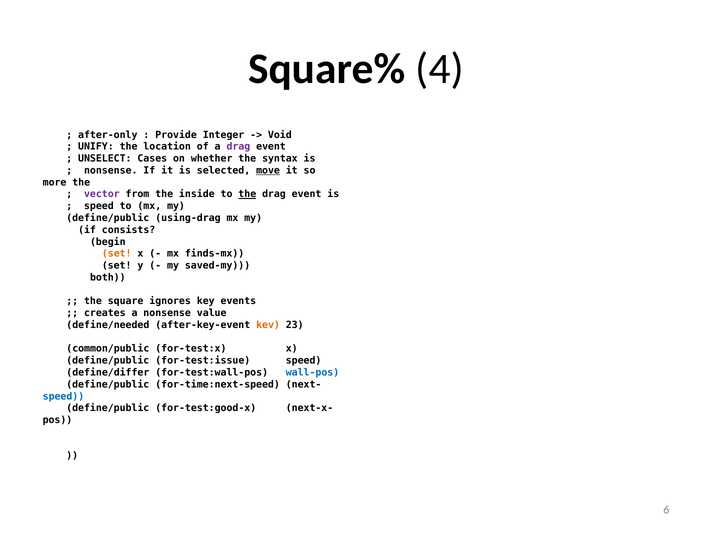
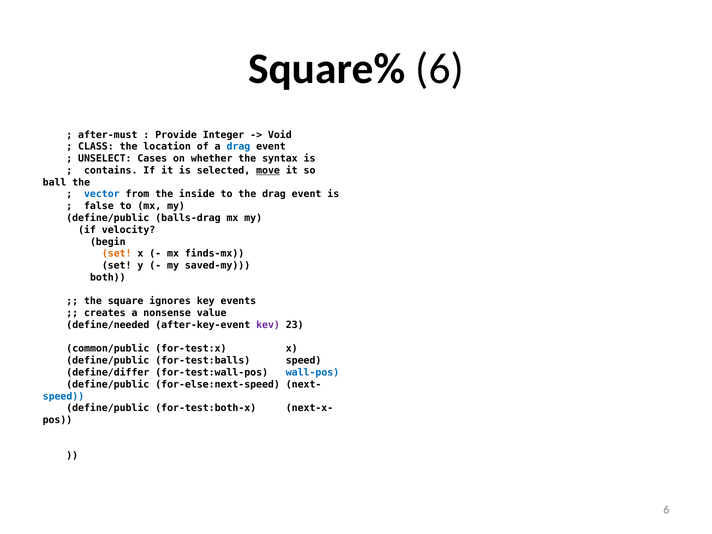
Square% 4: 4 -> 6 (440, 69)
after-only: after-only -> after-must (108, 135)
UNIFY: UNIFY -> CLASS (96, 147)
drag colour: purple -> blue (238, 147)
nonsense: nonsense -> contains (111, 170)
more: more -> ball (55, 182)
vector colour: purple -> blue (102, 194)
the underline: present -> none (247, 194)
speed: speed -> false (99, 206)
using-drag: using-drag -> balls-drag (188, 218)
consists: consists -> velocity (129, 230)
kev colour: orange -> purple (268, 325)
for-test:issue: for-test:issue -> for-test:balls (203, 361)
for-time:next-speed: for-time:next-speed -> for-else:next-speed (218, 384)
for-test:good-x: for-test:good-x -> for-test:both-x (206, 408)
